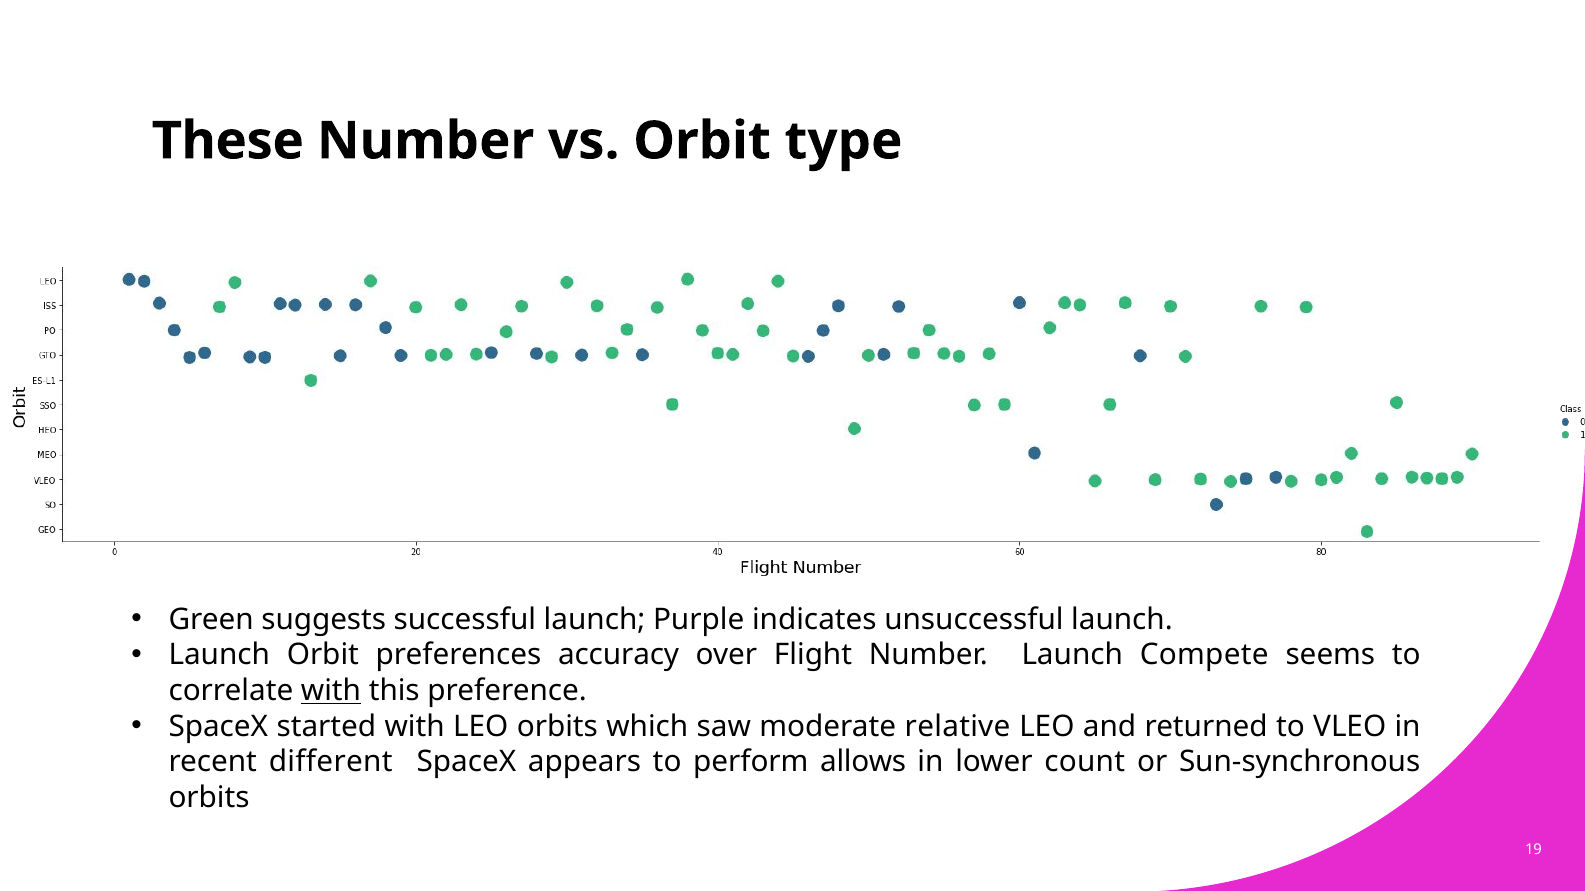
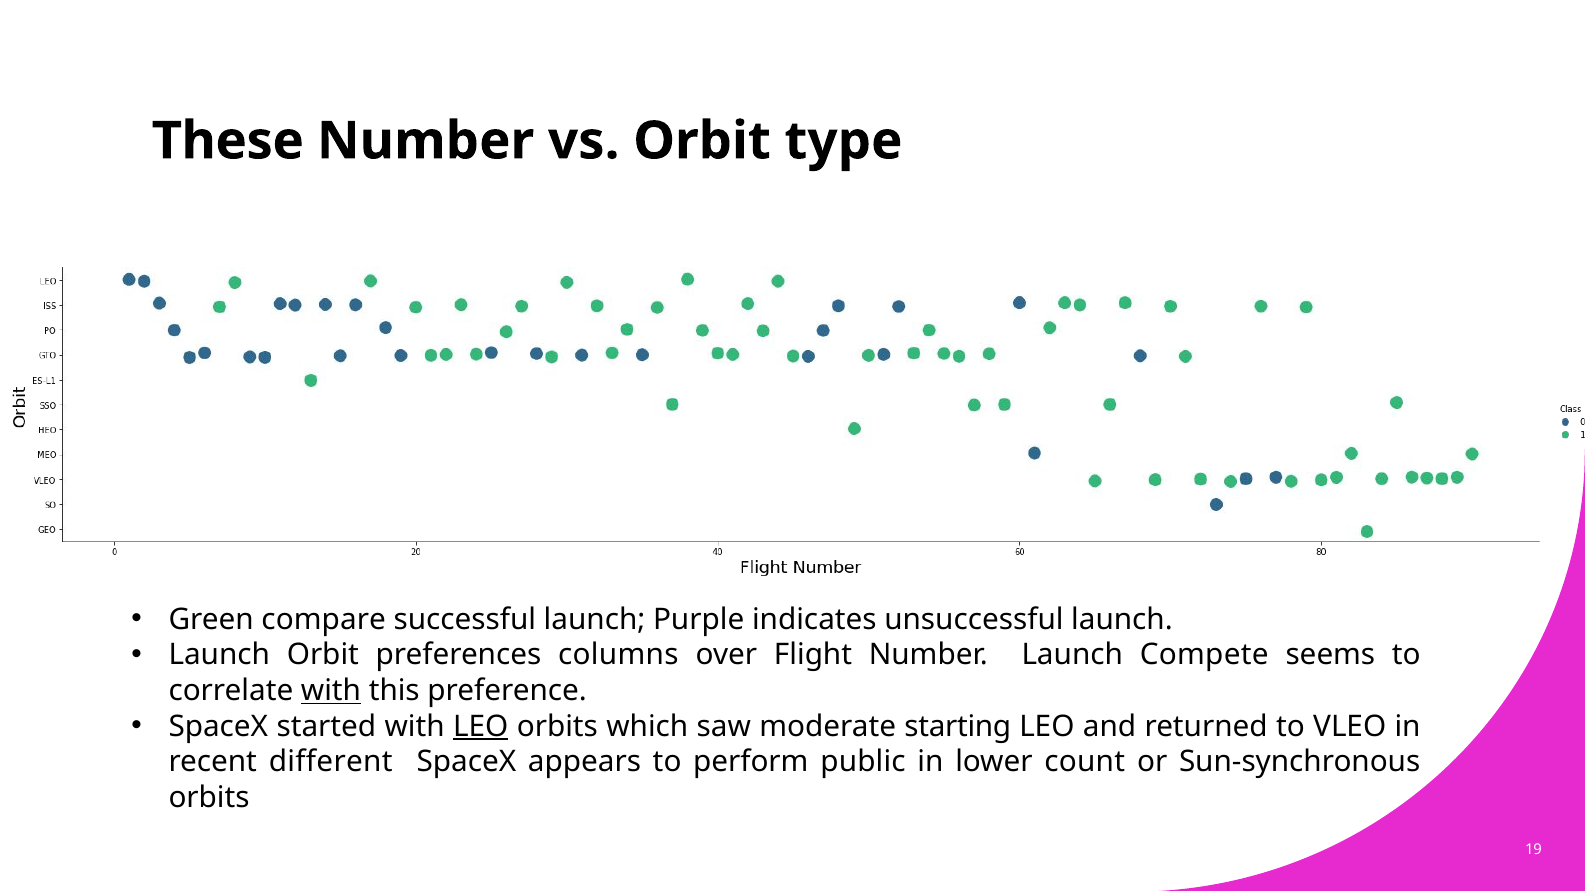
suggests: suggests -> compare (324, 620)
accuracy: accuracy -> columns (618, 655)
LEO underline: none -> present (481, 727)
relative: relative -> starting (958, 727)
allows: allows -> public (863, 762)
